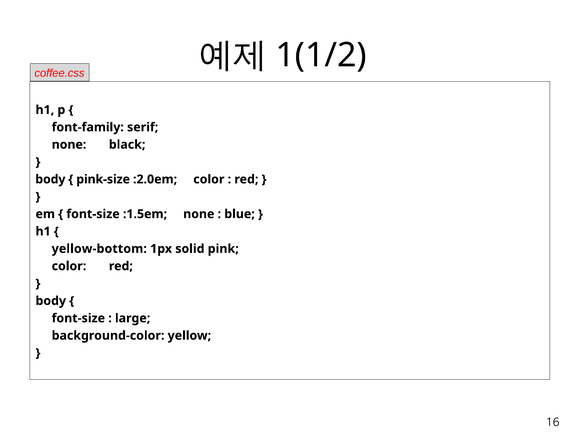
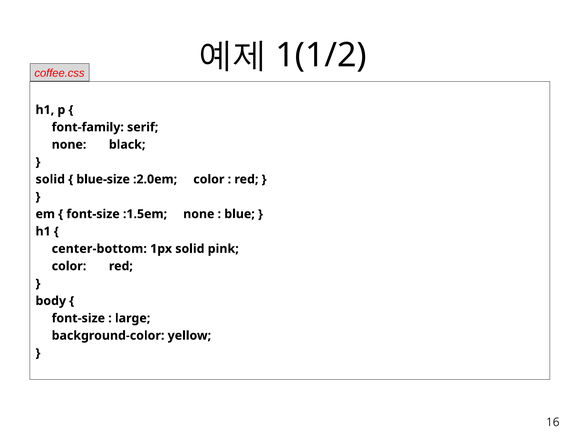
body: body -> solid (50, 179)
pink-size: pink-size -> blue-size (103, 179)
yellow-bottom: yellow-bottom -> center-bottom (99, 248)
